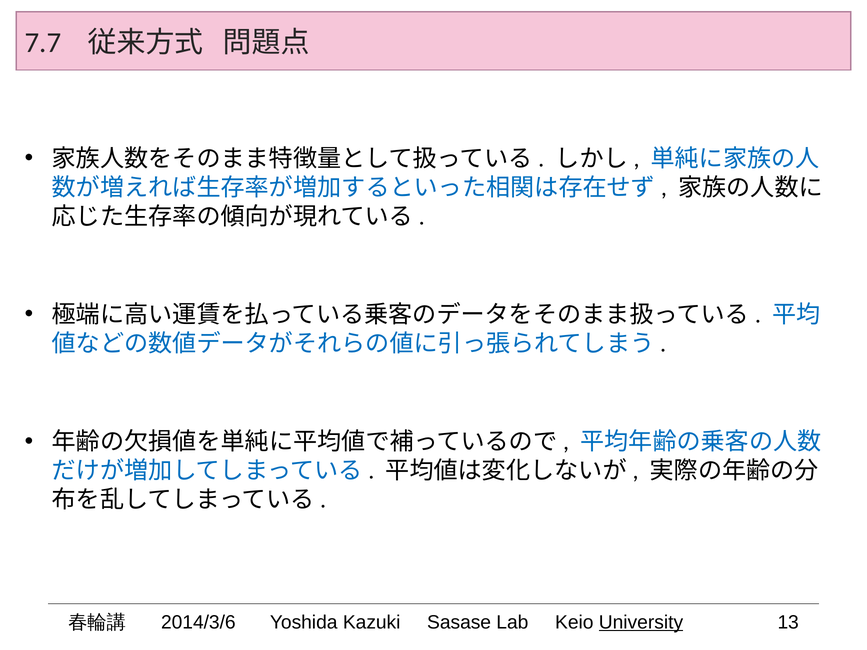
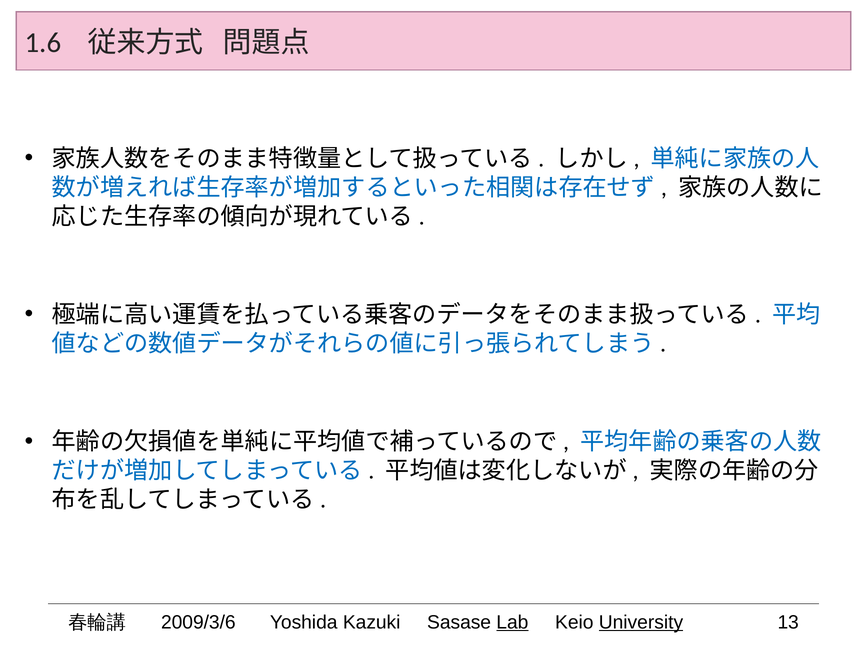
7.7: 7.7 -> 1.6 (43, 43)
2014/3/6: 2014/3/6 -> 2009/3/6 (198, 623)
Lab underline: none -> present (512, 622)
